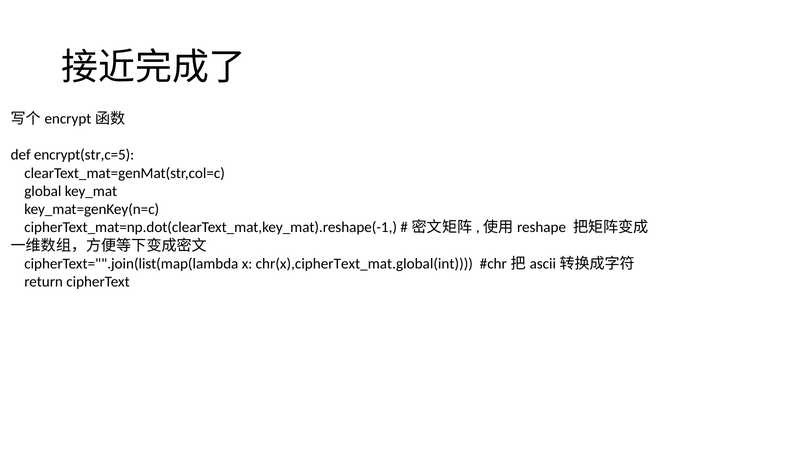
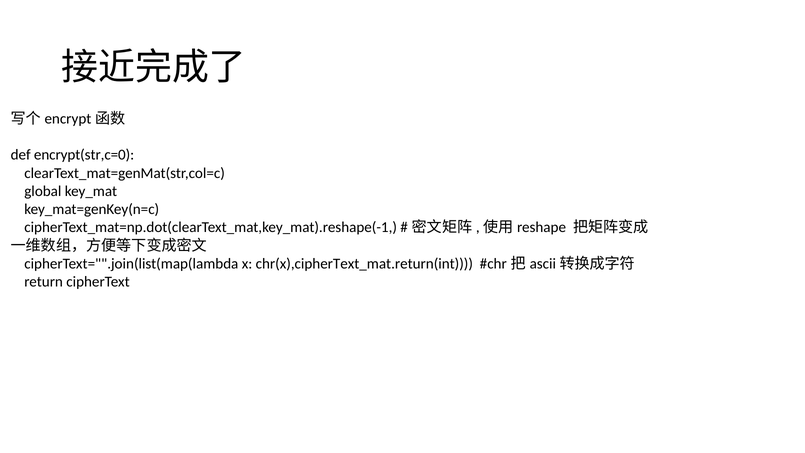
encrypt(str,c=5: encrypt(str,c=5 -> encrypt(str,c=0 (84, 155)
chr(x),cipherText_mat.global(int: chr(x),cipherText_mat.global(int -> chr(x),cipherText_mat.return(int (364, 264)
